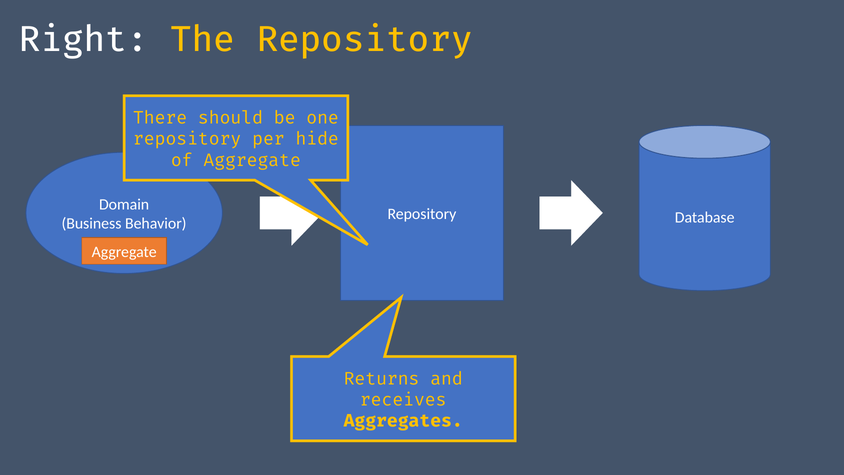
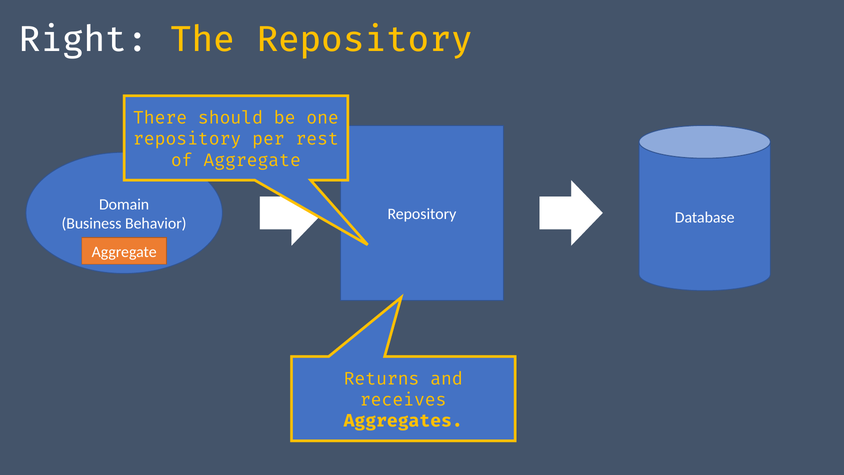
hide: hide -> rest (317, 139)
